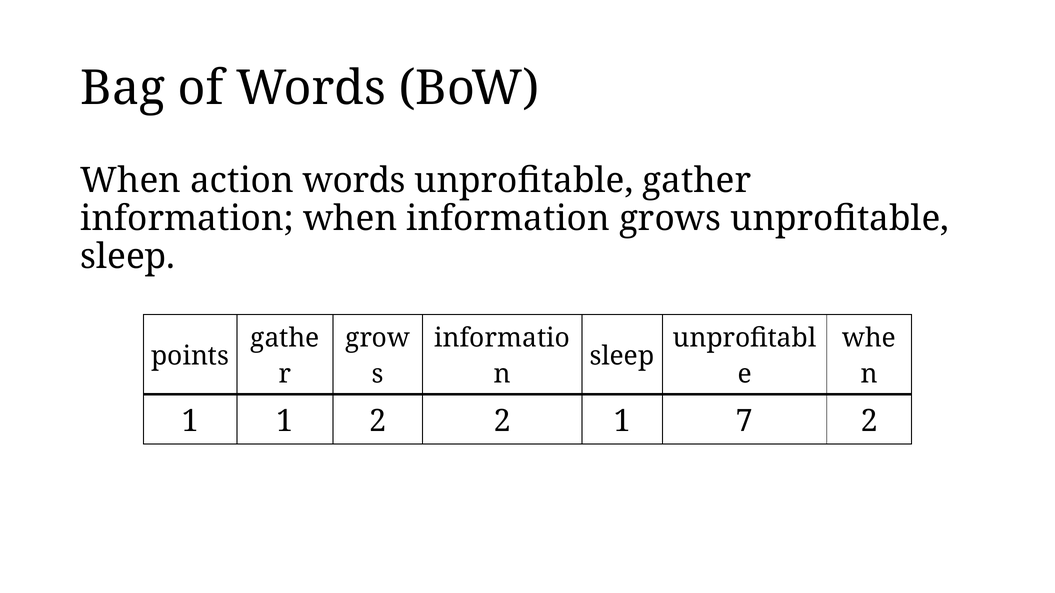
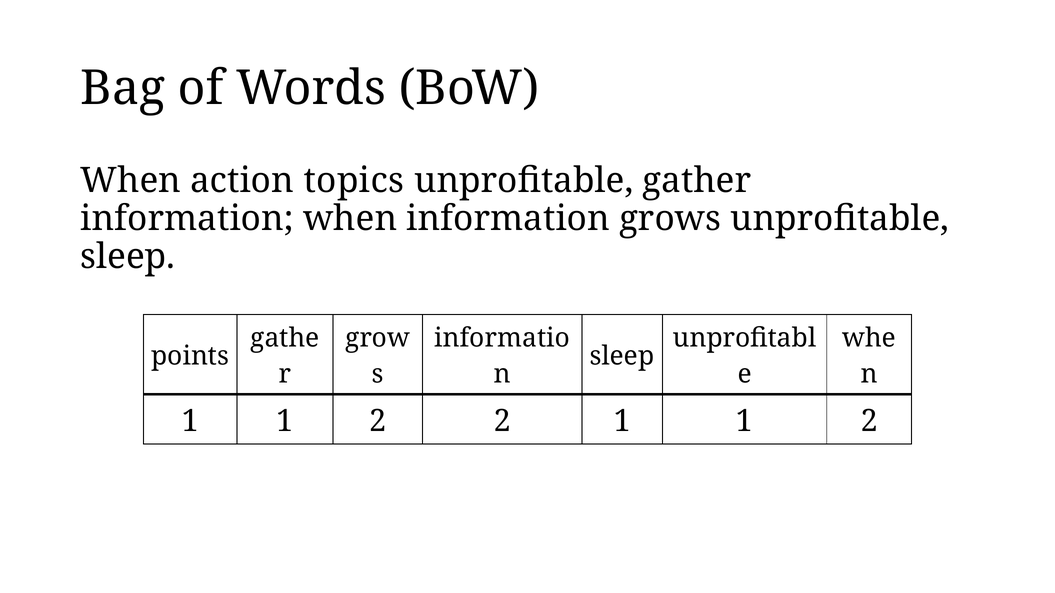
action words: words -> topics (354, 181)
2 1 7: 7 -> 1 (745, 421)
